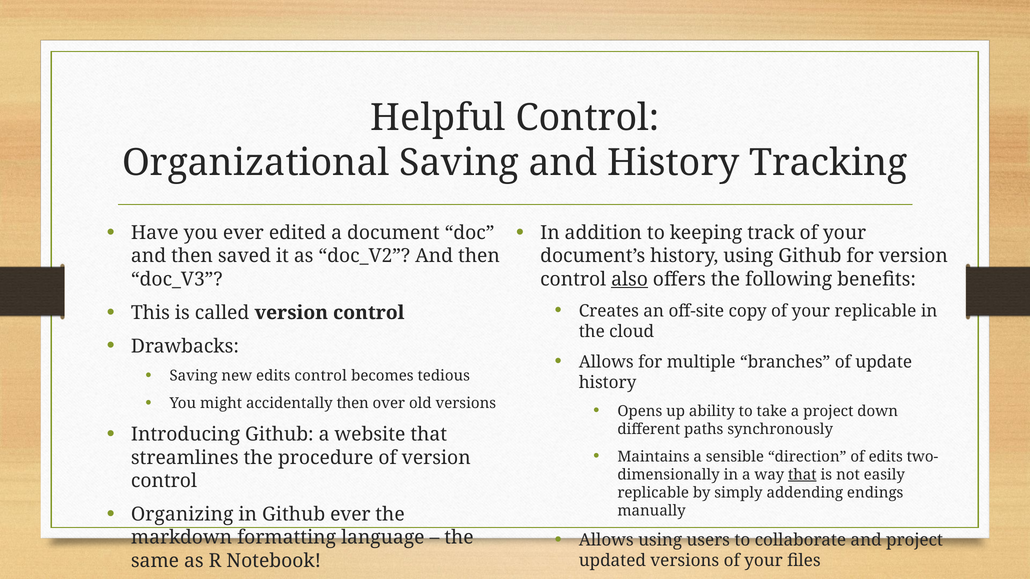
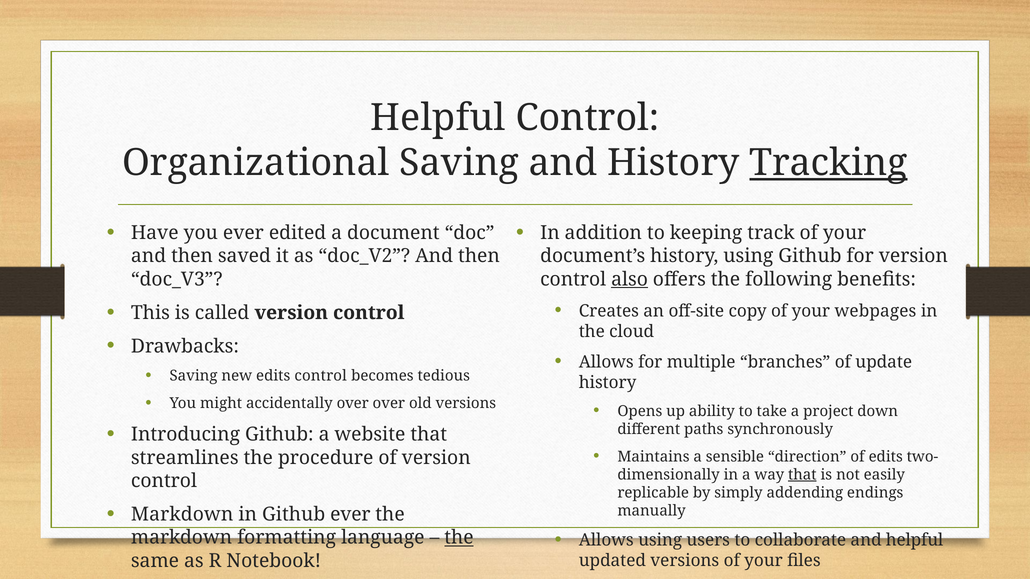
Tracking underline: none -> present (828, 163)
your replicable: replicable -> webpages (875, 311)
accidentally then: then -> over (353, 404)
Organizing: Organizing -> Markdown (182, 515)
and project: project -> helpful (915, 540)
the underline: none -> present (459, 538)
